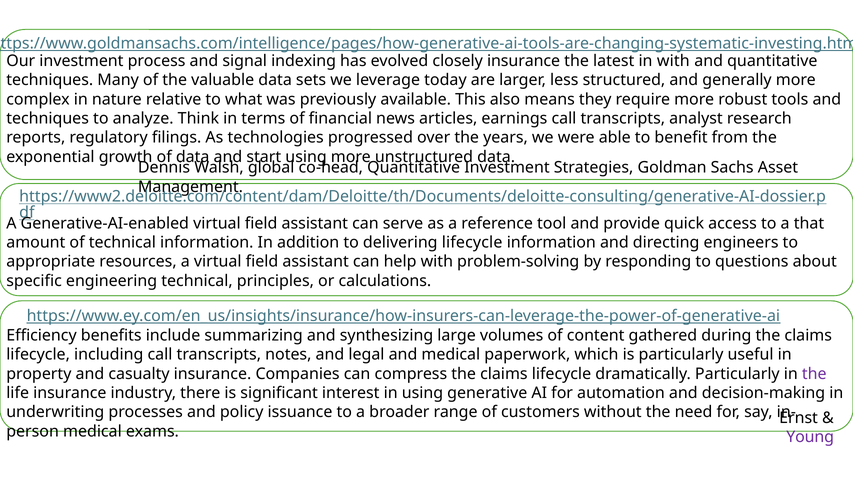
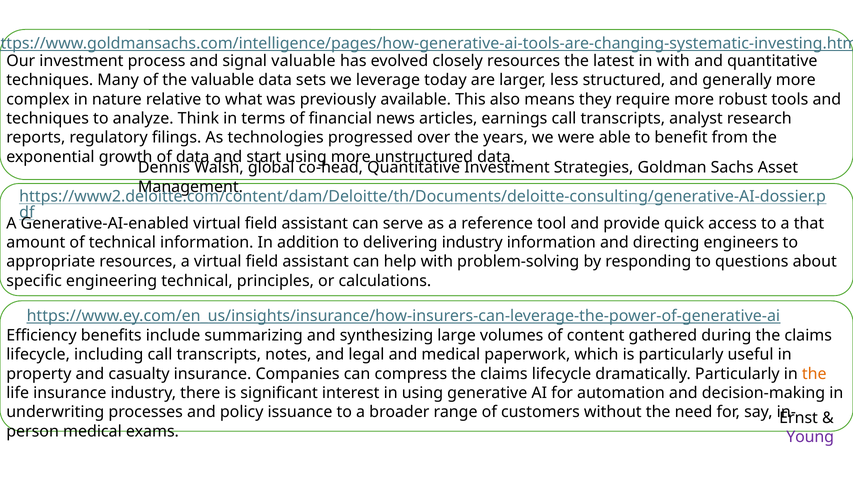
signal indexing: indexing -> valuable (303, 61)
closely insurance: insurance -> resources (524, 61)
delivering lifecycle: lifecycle -> industry (472, 242)
the colour: purple -> orange (814, 374)
